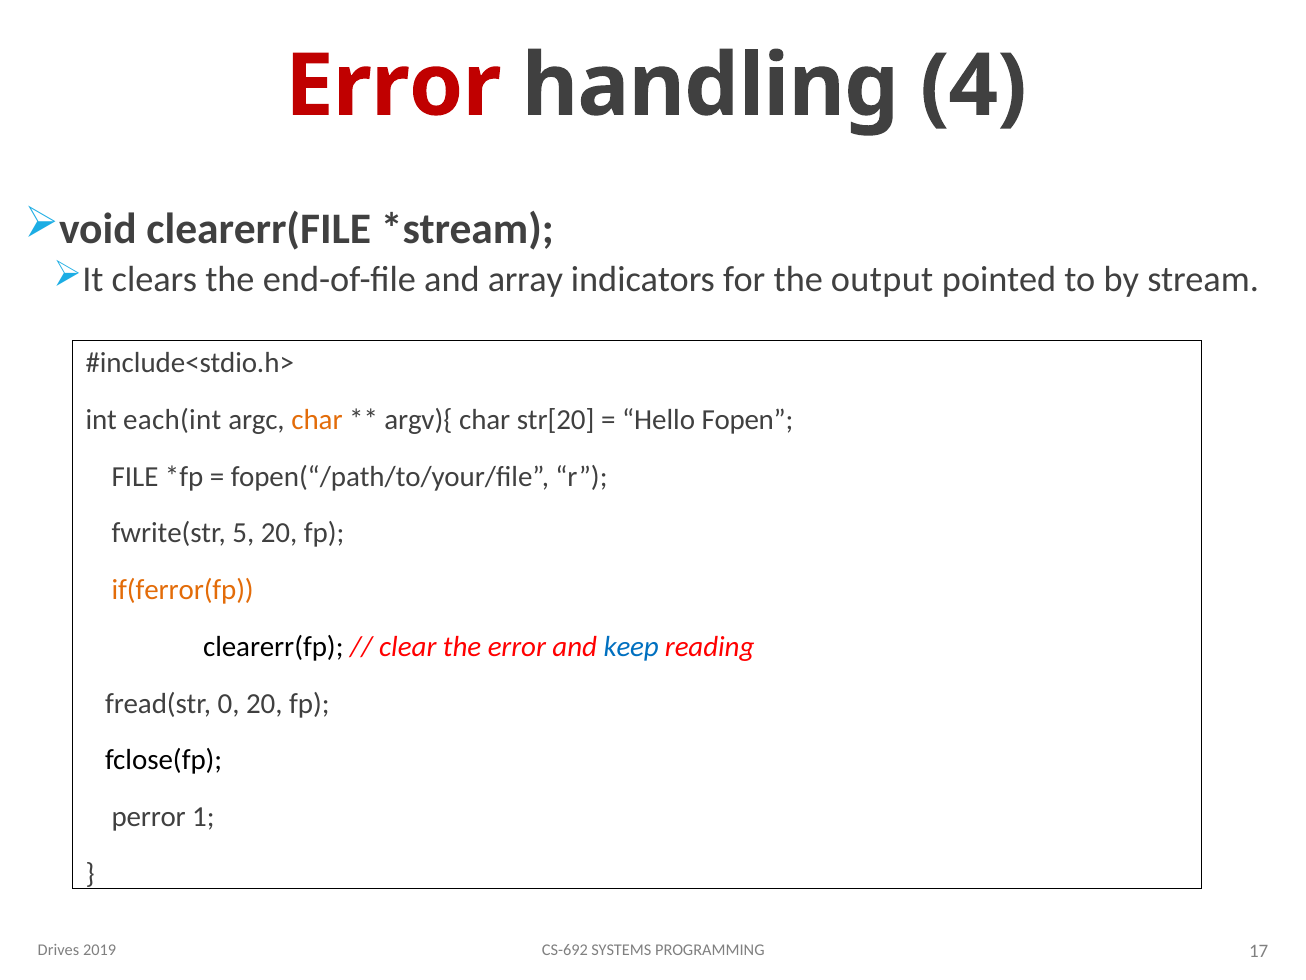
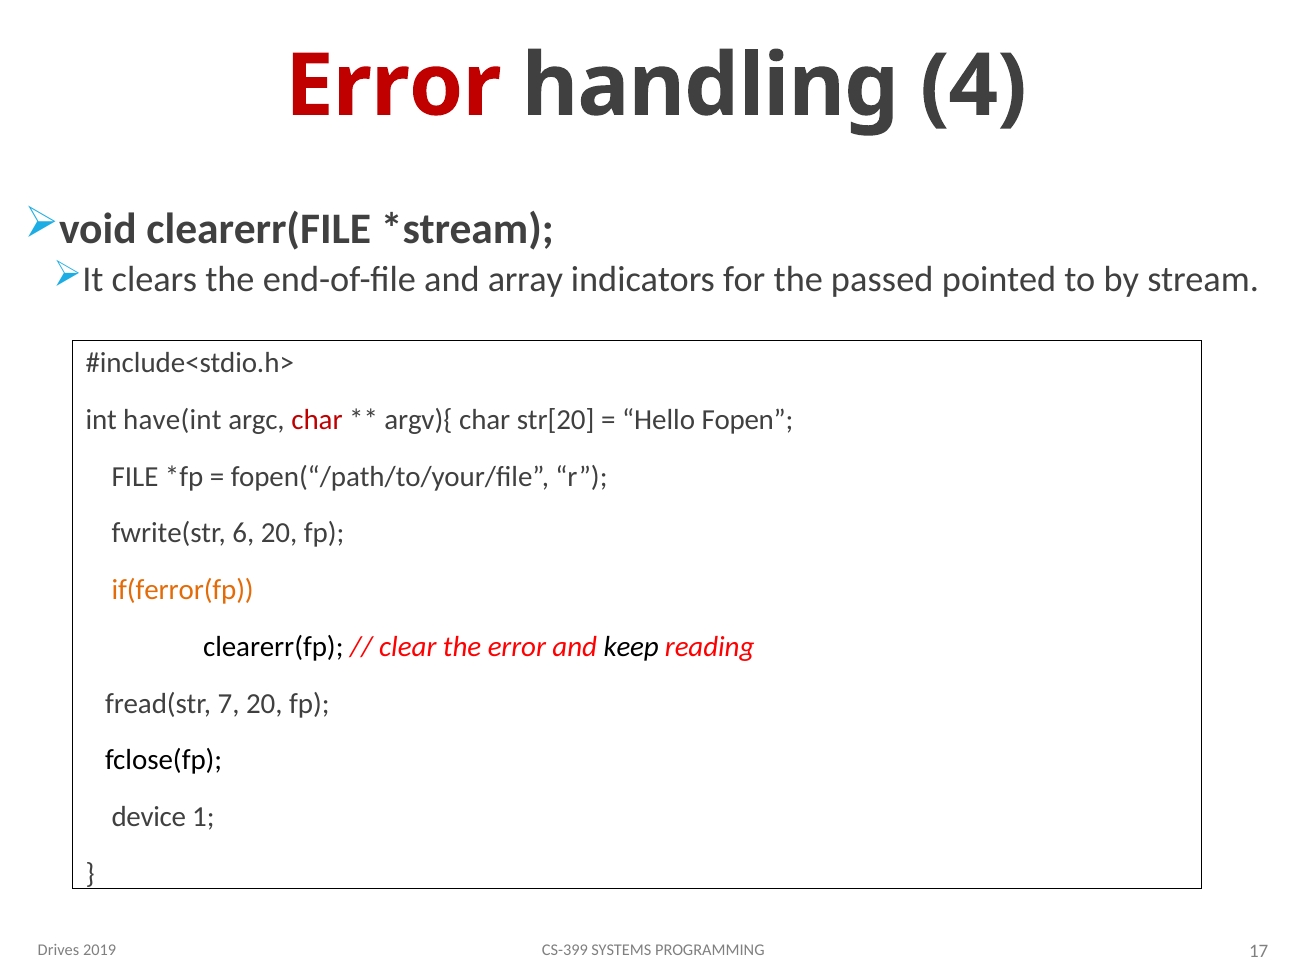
output: output -> passed (882, 280)
each(int: each(int -> have(int (172, 420)
char colour: orange -> red (317, 420)
5: 5 -> 6 (243, 533)
keep colour: blue -> black (631, 646)
0: 0 -> 7 (229, 703)
perror: perror -> device (149, 817)
CS-692: CS-692 -> CS-399 (565, 950)
